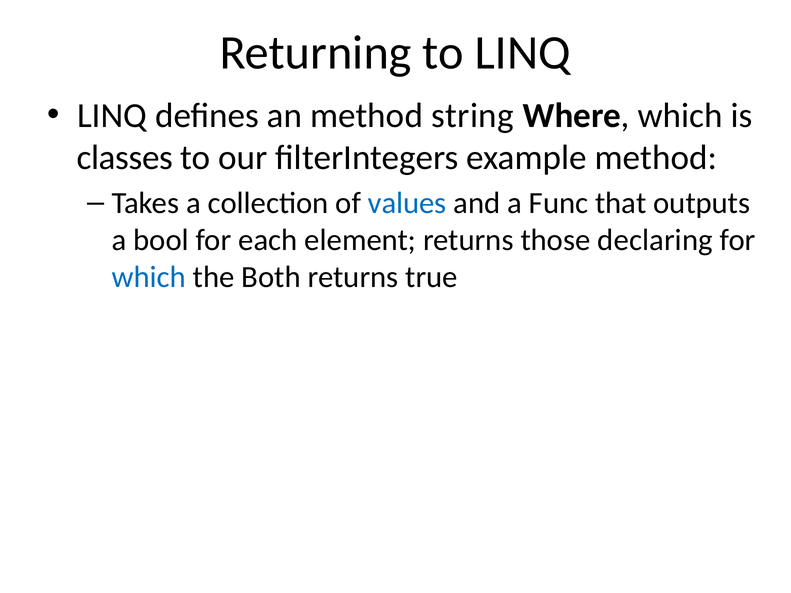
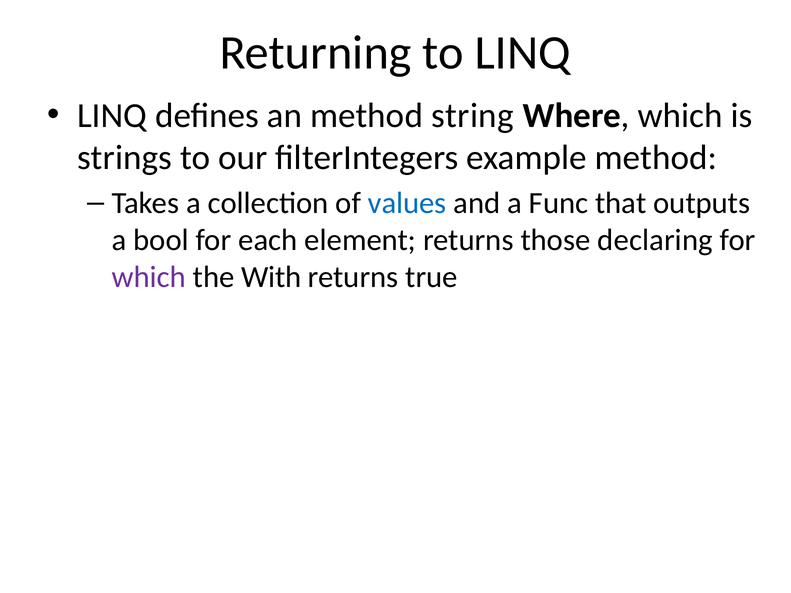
classes: classes -> strings (125, 158)
which colour: blue -> purple (149, 277)
Both: Both -> With (271, 277)
